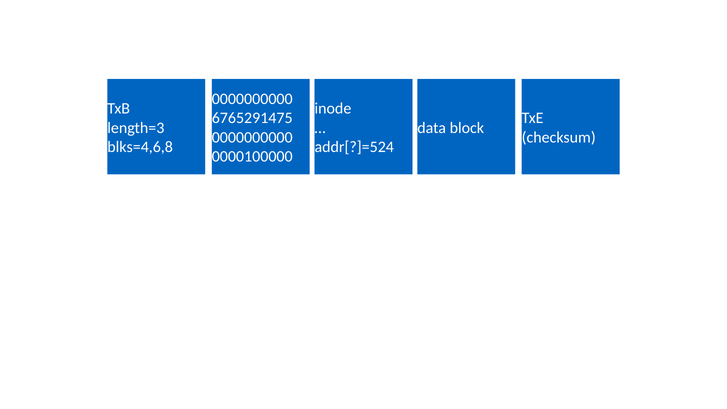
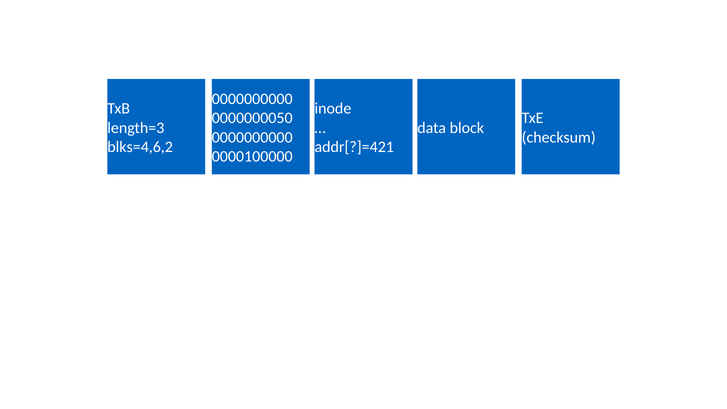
6765291475: 6765291475 -> 0000000050 (252, 118)
blks=4,6,8: blks=4,6,8 -> blks=4,6,2 (140, 147)
addr[?]=524: addr[?]=524 -> addr[?]=421 (354, 147)
